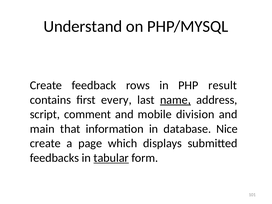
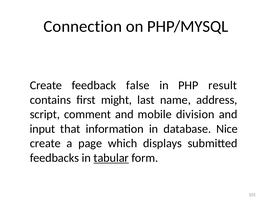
Understand: Understand -> Connection (83, 26)
rows: rows -> false (138, 85)
every: every -> might (116, 100)
name underline: present -> none (175, 100)
main: main -> input (42, 129)
